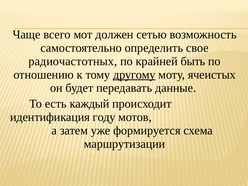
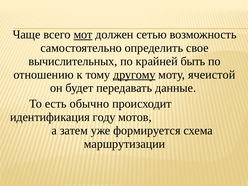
мот underline: none -> present (83, 35)
радиочастотных: радиочастотных -> вычислительных (73, 61)
ячеистых: ячеистых -> ячеистой (212, 75)
каждый: каждый -> обычно (89, 104)
